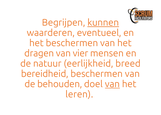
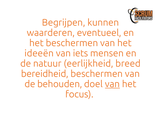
kunnen underline: present -> none (103, 23)
dragen: dragen -> ideeën (39, 53)
vier: vier -> iets (81, 53)
leren: leren -> focus (79, 94)
